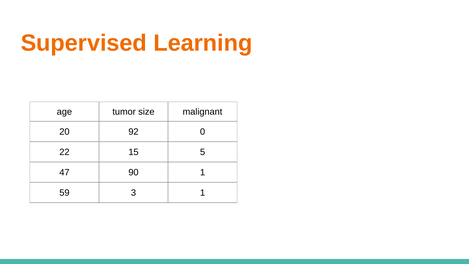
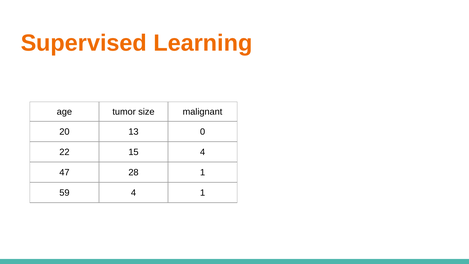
92: 92 -> 13 (133, 132)
15 5: 5 -> 4 (203, 152)
90: 90 -> 28 (133, 172)
59 3: 3 -> 4 (134, 193)
